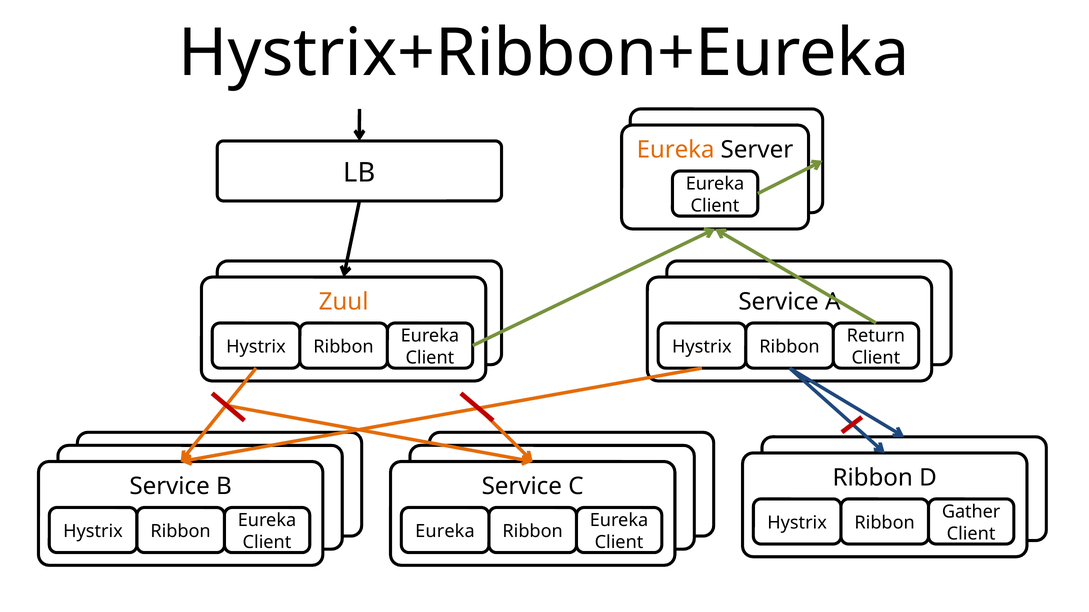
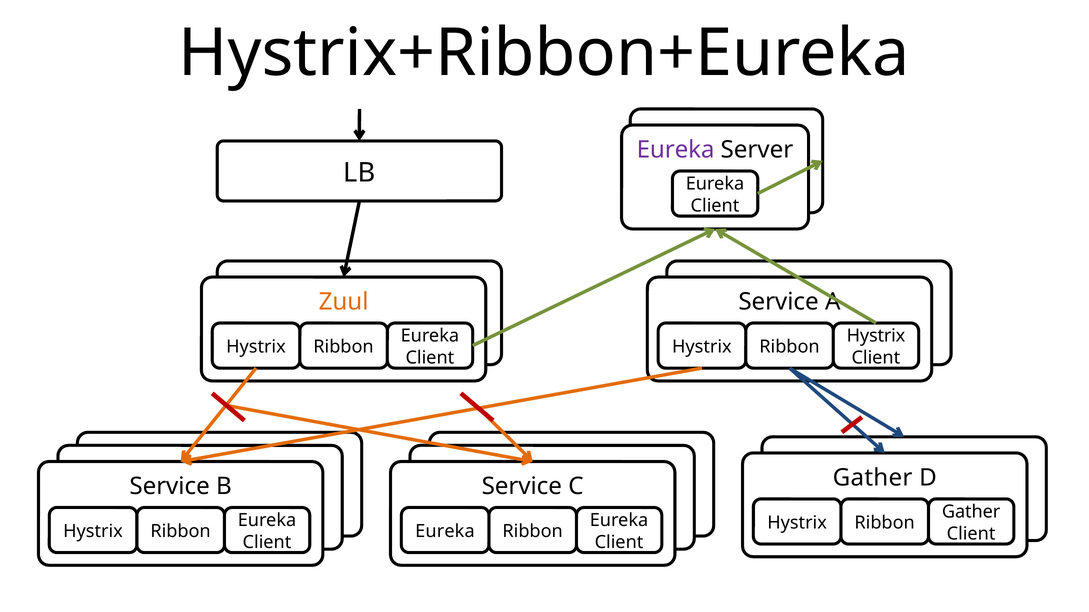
Eureka colour: orange -> purple (676, 150)
Return: Return -> Hystrix (876, 336)
Ribbon: Ribbon -> Gather (873, 478)
